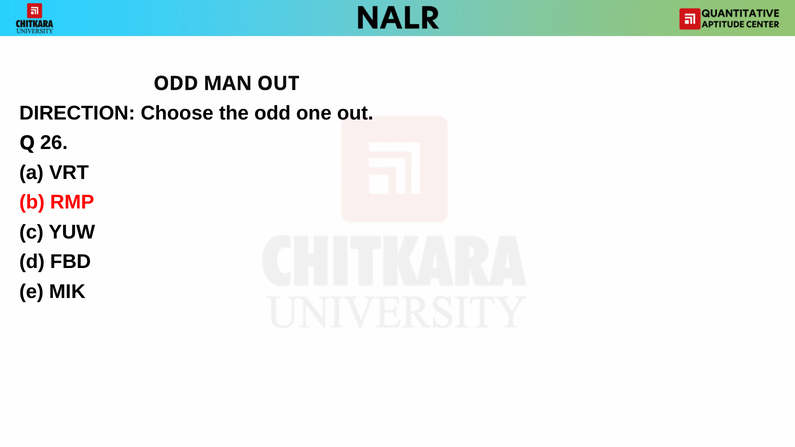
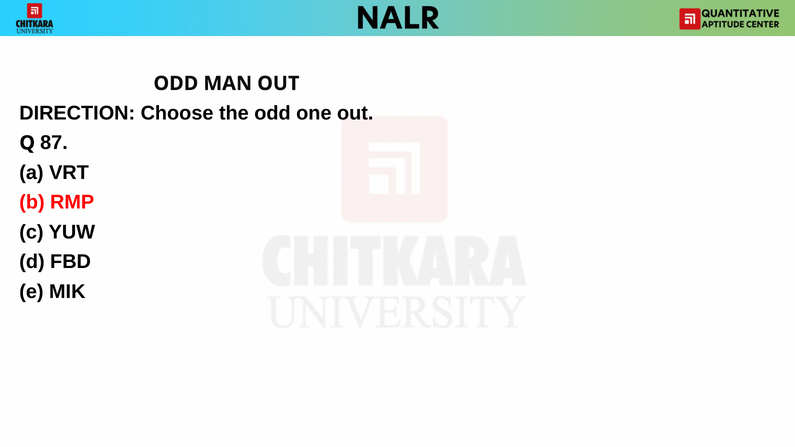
26: 26 -> 87 (54, 143)
